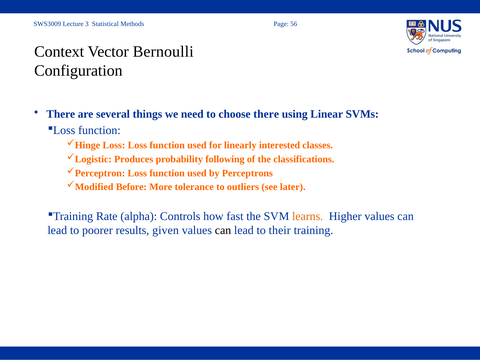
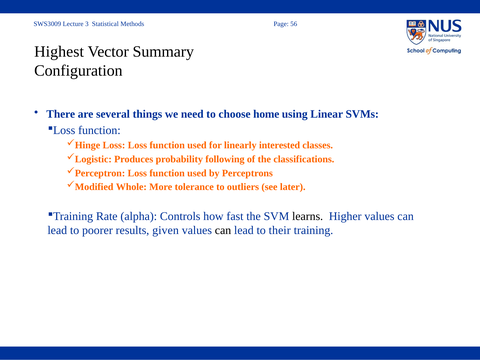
Context: Context -> Highest (59, 52)
Bernoulli: Bernoulli -> Summary (163, 52)
choose there: there -> home (266, 114)
Before: Before -> Whole (131, 187)
learns colour: orange -> black (308, 216)
